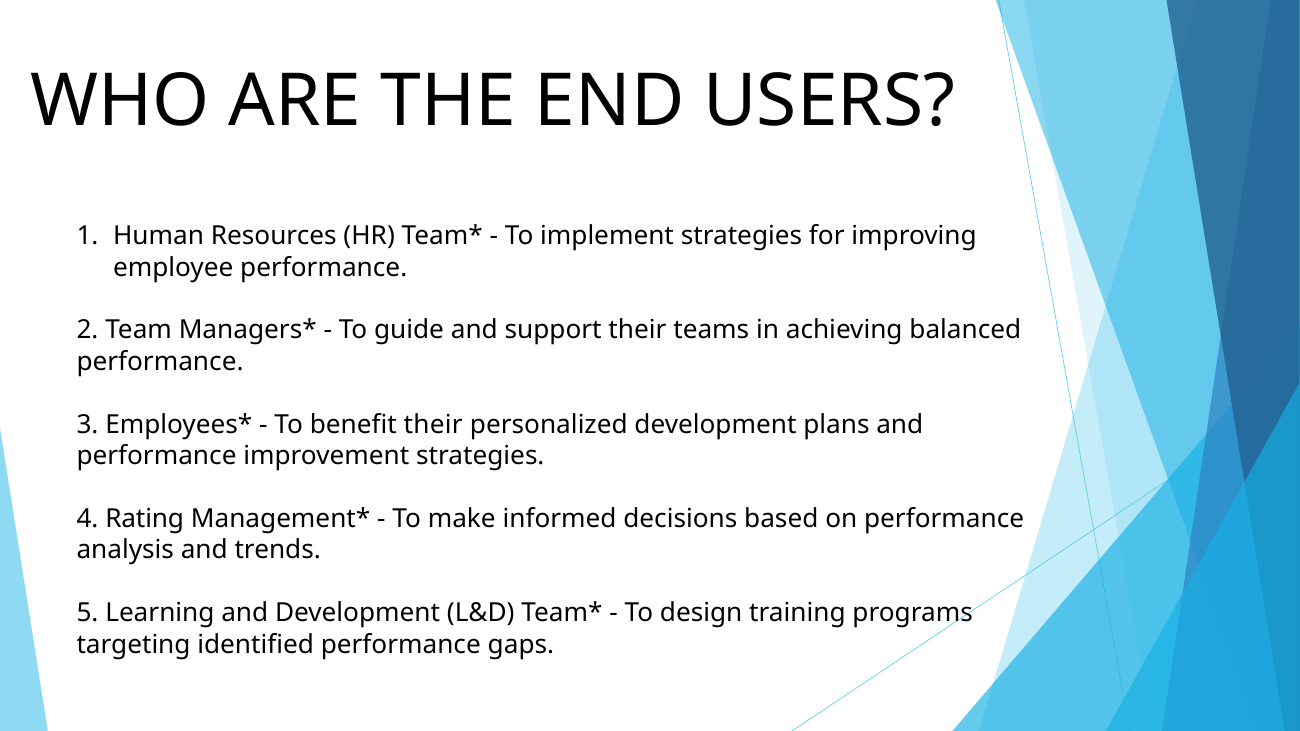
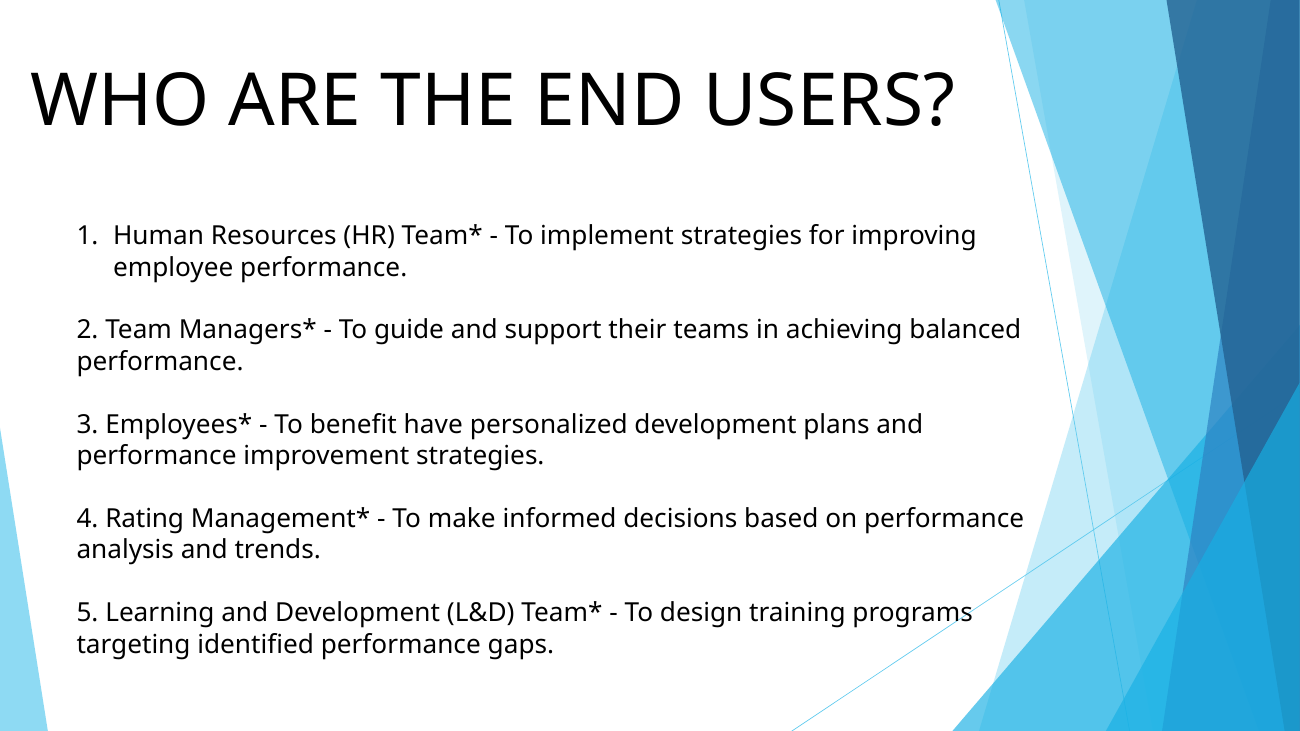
benefit their: their -> have (433, 425)
